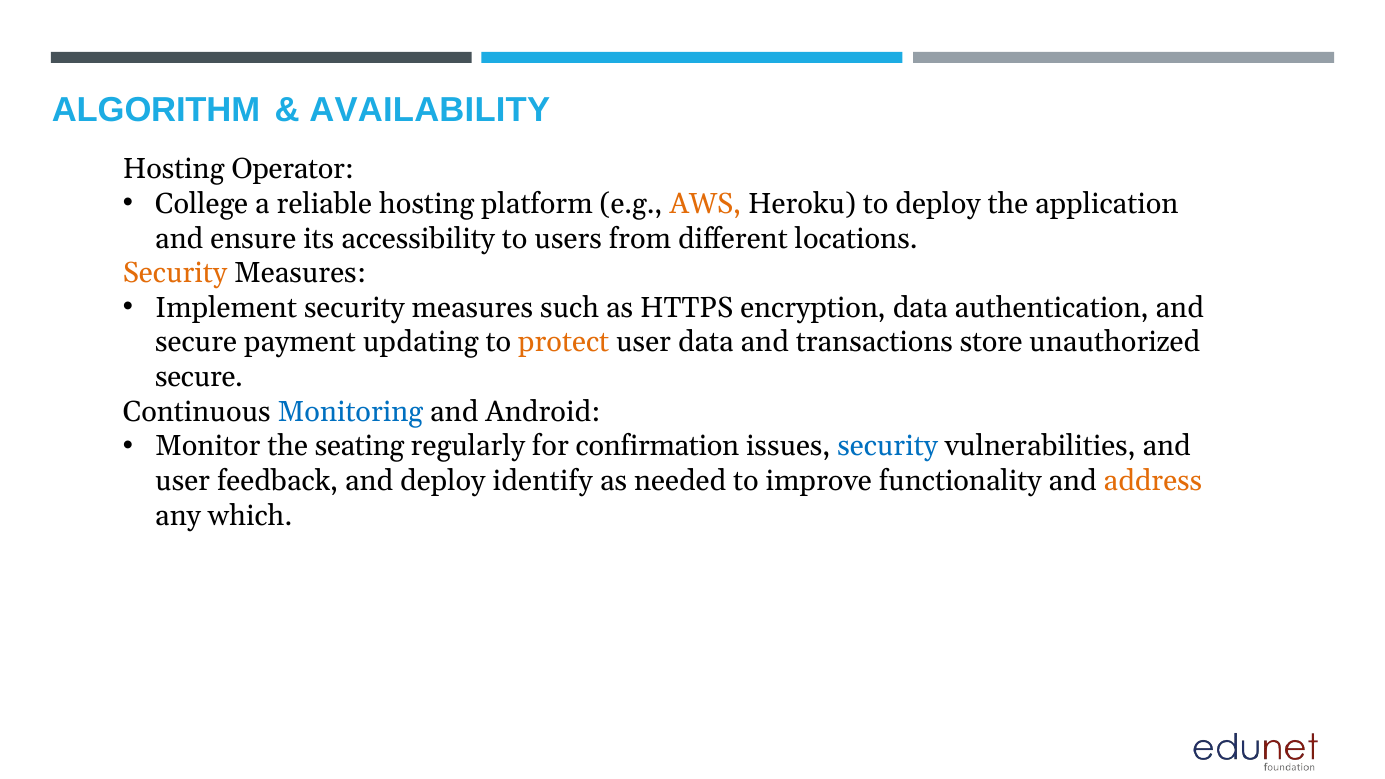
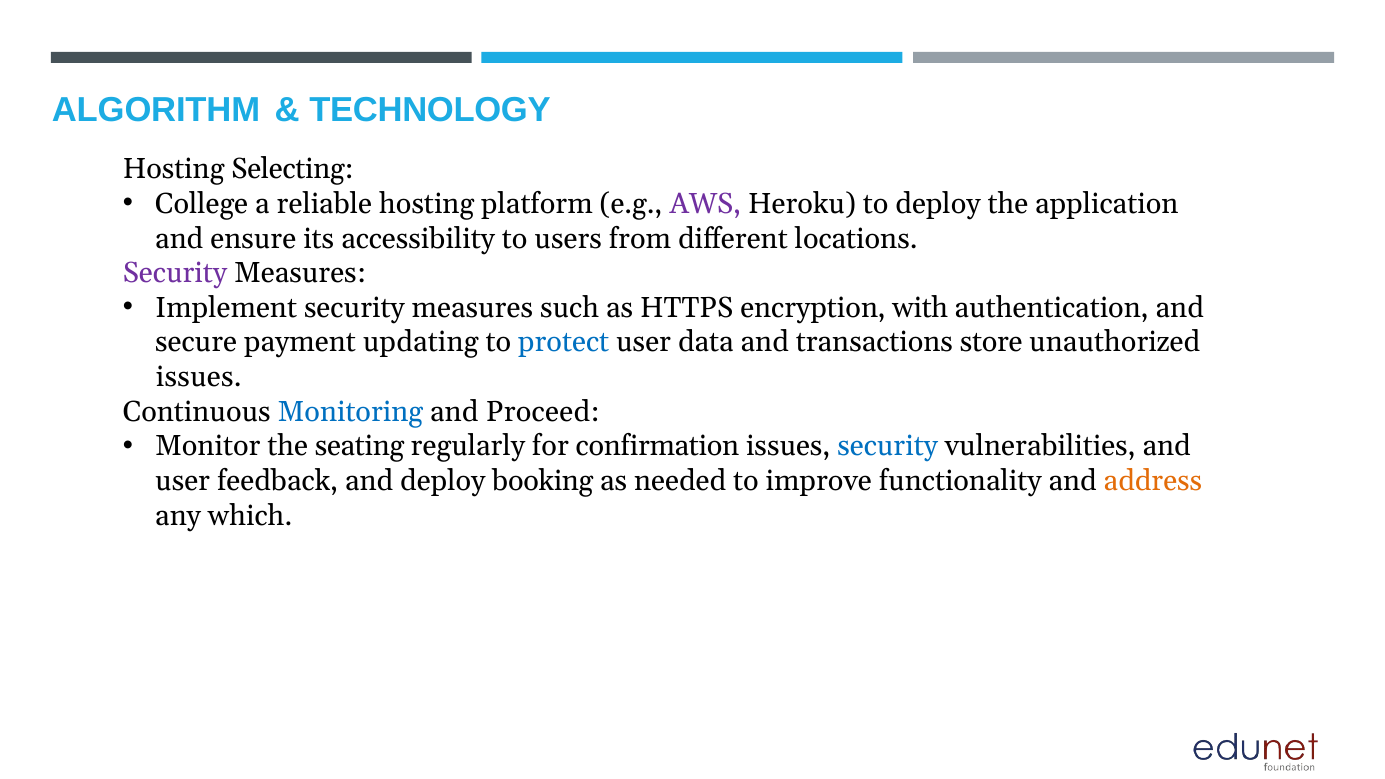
AVAILABILITY: AVAILABILITY -> TECHNOLOGY (430, 110)
Operator: Operator -> Selecting (292, 169)
AWS colour: orange -> purple (705, 204)
Security colour: orange -> purple (175, 273)
encryption data: data -> with (920, 308)
protect colour: orange -> blue (564, 342)
secure: secure -> issues (199, 377)
Android: Android -> Proceed (543, 412)
identify: identify -> booking (543, 481)
